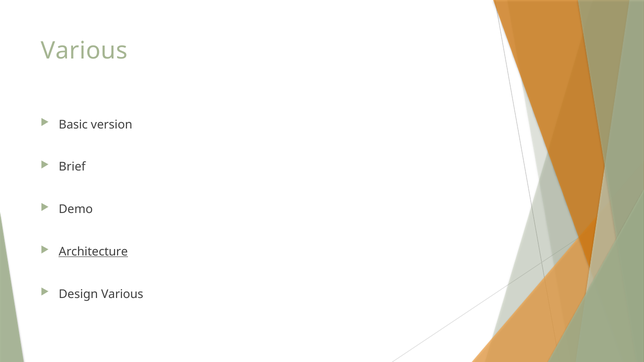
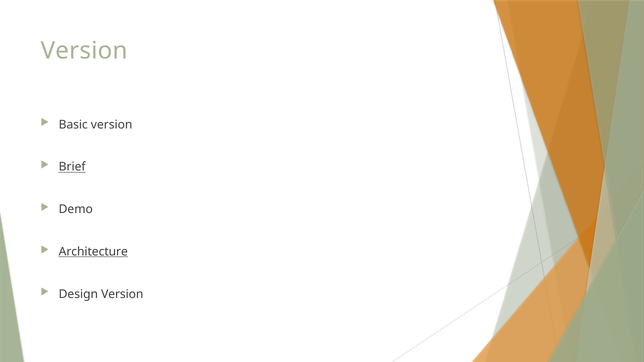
Various: Various -> Version (84, 51)
Brief underline: none -> present (72, 167)
Design Various: Various -> Version (122, 294)
